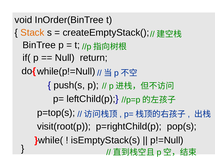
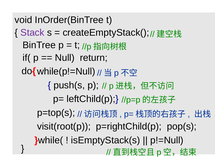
Stack colour: orange -> purple (32, 33)
